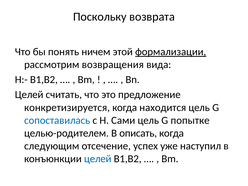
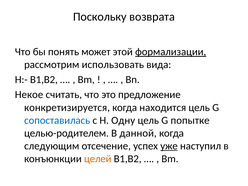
ничем: ничем -> может (96, 52)
возвращения: возвращения -> использовать (113, 65)
Целей: Целей -> Некое (29, 95)
Сами: Сами -> Одну (123, 120)
описать: описать -> данной (138, 133)
уже underline: none -> present (169, 146)
целей colour: blue -> orange (98, 159)
